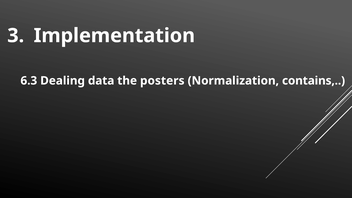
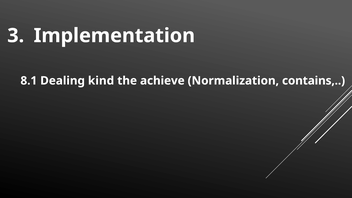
6.3: 6.3 -> 8.1 (29, 81)
data: data -> kind (101, 81)
posters: posters -> achieve (162, 81)
